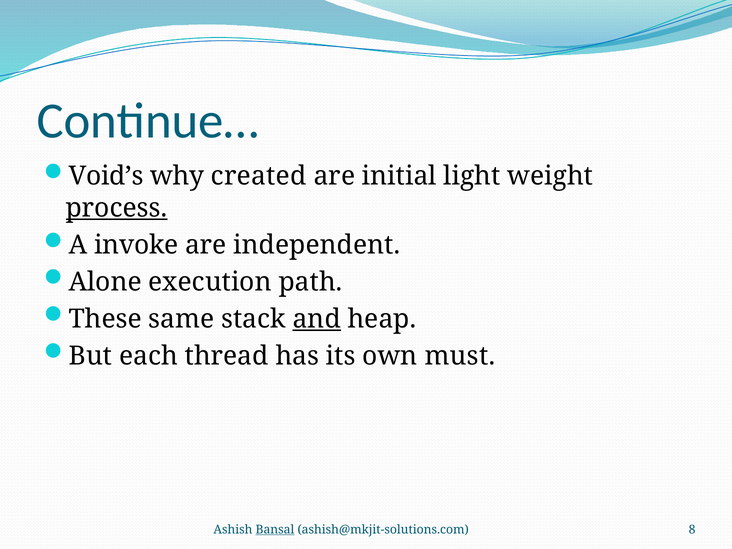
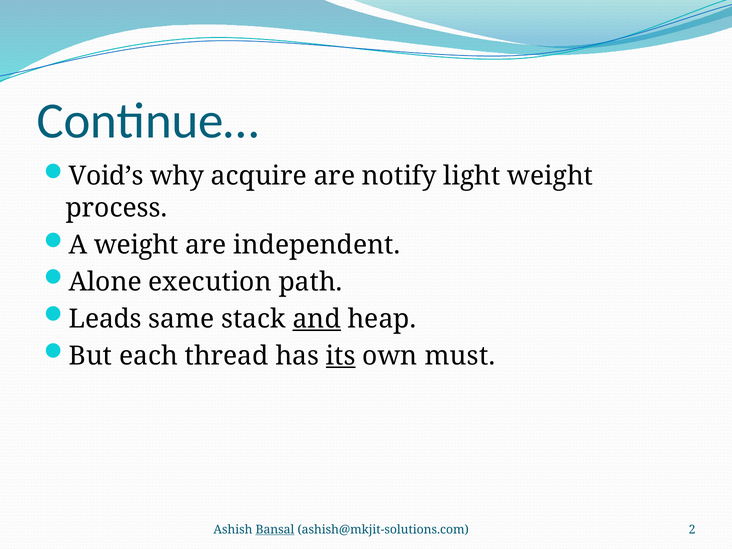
created: created -> acquire (259, 176)
initial: initial -> notify (399, 176)
process underline: present -> none (117, 208)
A invoke: invoke -> weight (136, 245)
These: These -> Leads (105, 319)
its underline: none -> present (341, 356)
8: 8 -> 2 (692, 530)
